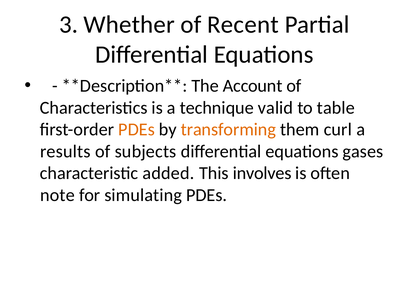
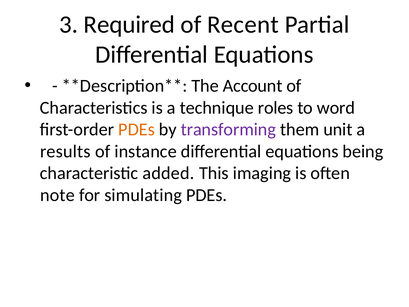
Whether: Whether -> Required (129, 25)
valid: valid -> roles (276, 108)
table: table -> word (336, 108)
transforming colour: orange -> purple (228, 129)
curl: curl -> unit (338, 129)
subjects: subjects -> instance (146, 151)
gases: gases -> being (363, 151)
involves: involves -> imaging (262, 173)
